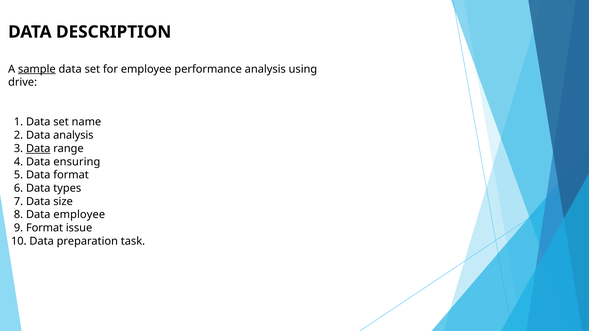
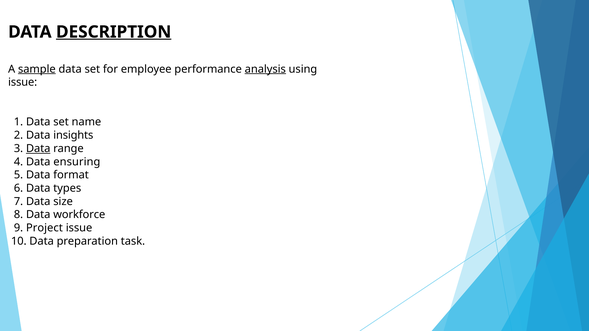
DESCRIPTION underline: none -> present (114, 32)
analysis underline: none -> present (265, 69)
drive: drive -> issue (23, 82)
Data analysis: analysis -> insights (73, 135)
Data employee: employee -> workforce (79, 215)
9 Format: Format -> Project (44, 228)
